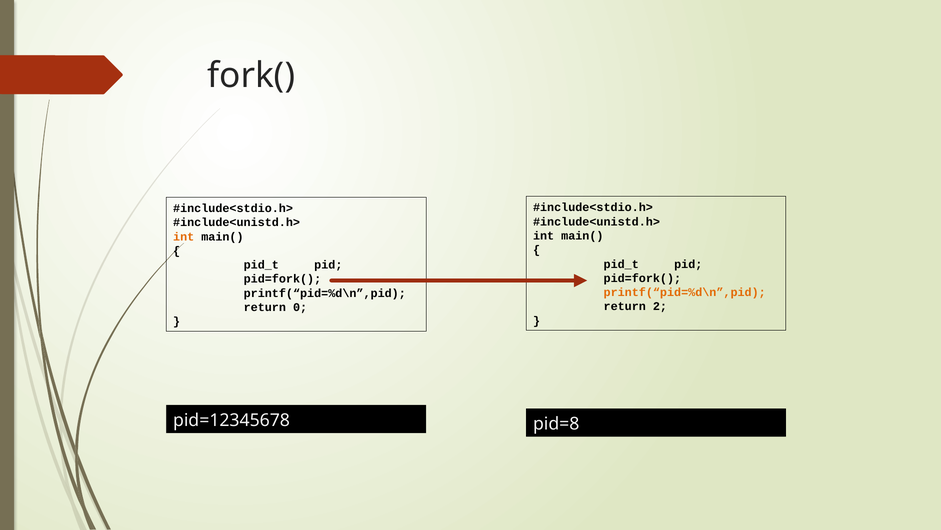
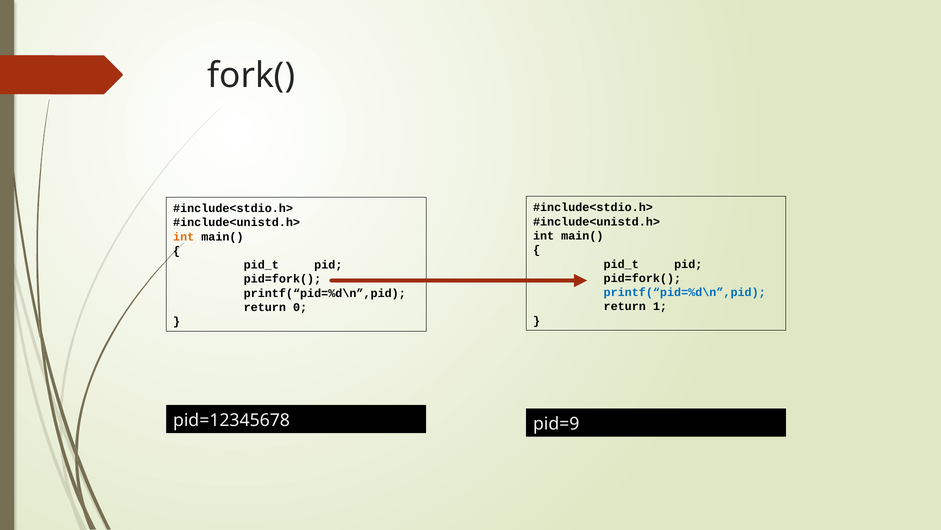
printf(“pid=%d\n”,pid colour: orange -> blue (685, 292)
2: 2 -> 1 (660, 306)
pid=8: pid=8 -> pid=9 (556, 423)
